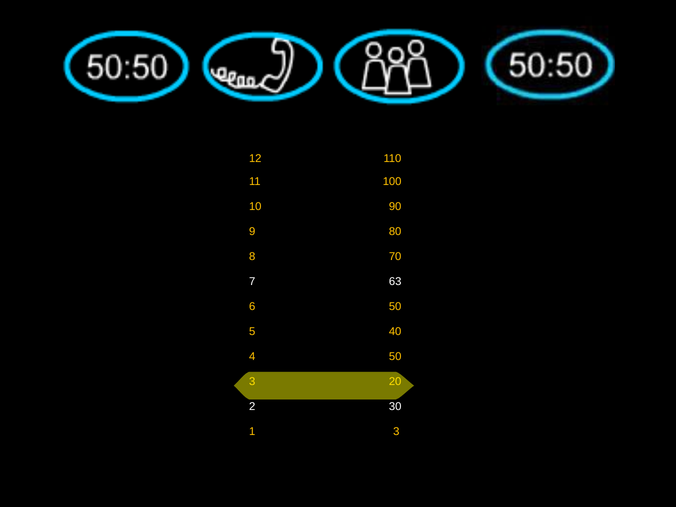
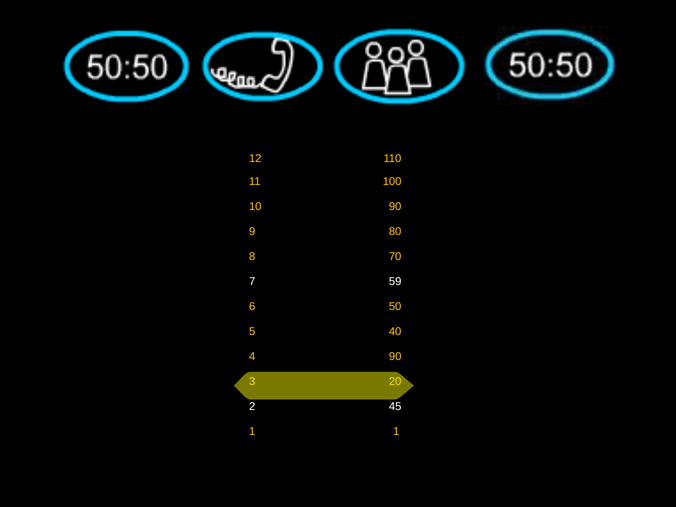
63: 63 -> 59 (395, 281)
4 50: 50 -> 90 (395, 356)
30: 30 -> 45 (395, 406)
1 3: 3 -> 1 (396, 431)
